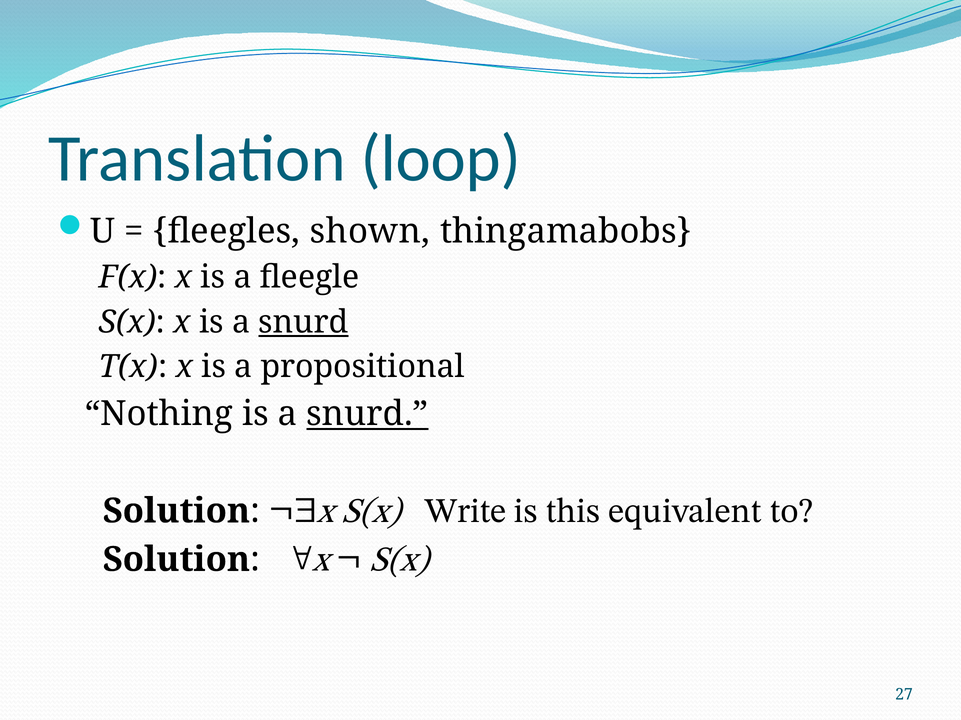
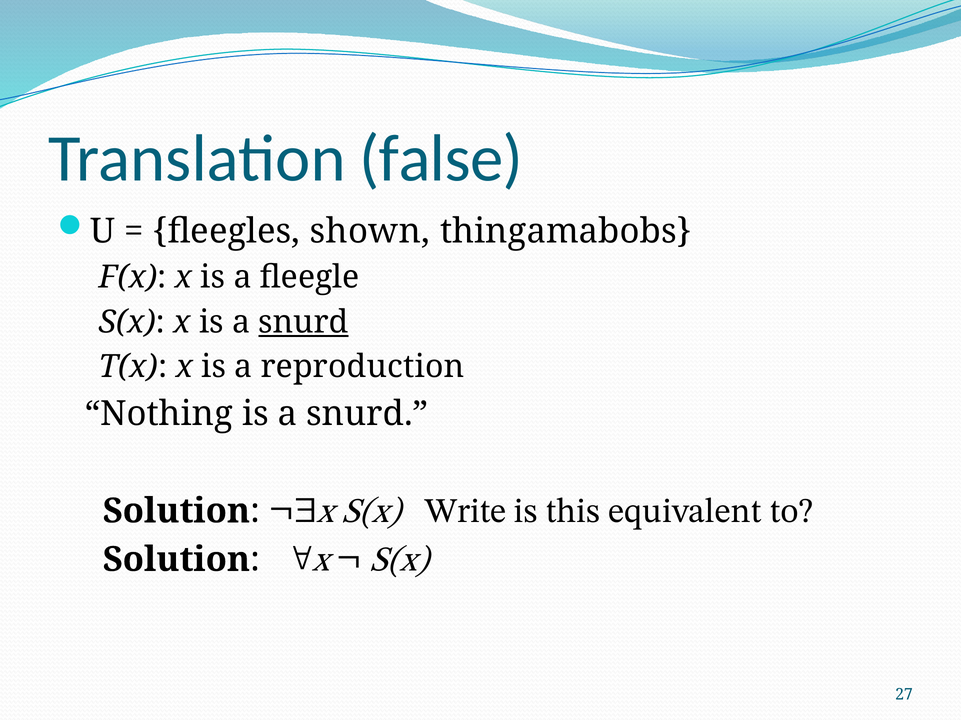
loop: loop -> false (441, 159)
propositional: propositional -> reproduction (362, 367)
snurd underline: present -> none (367, 414)
